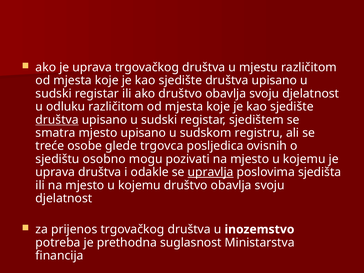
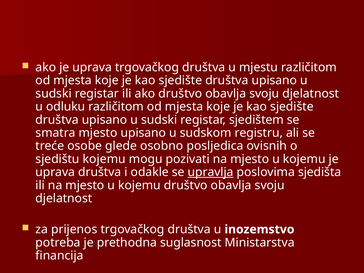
društva underline: present -> none (57, 120)
trgovca: trgovca -> osobno (162, 146)
sjedištu osobno: osobno -> kojemu (104, 159)
